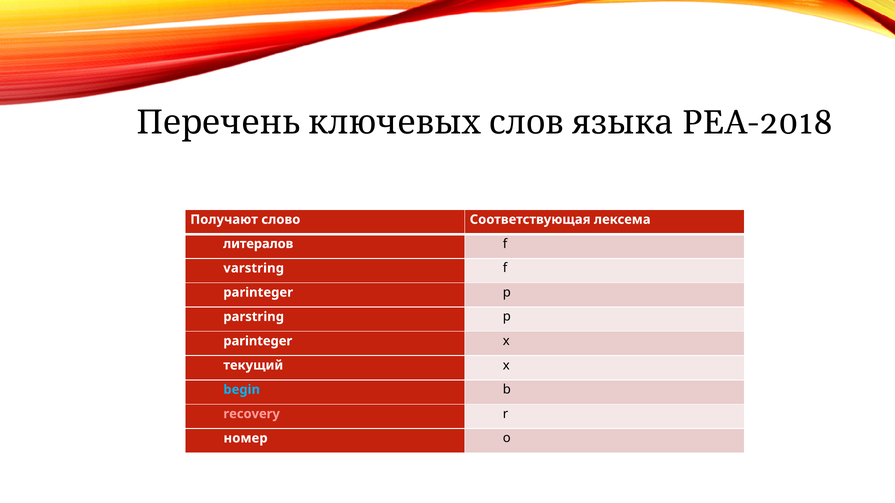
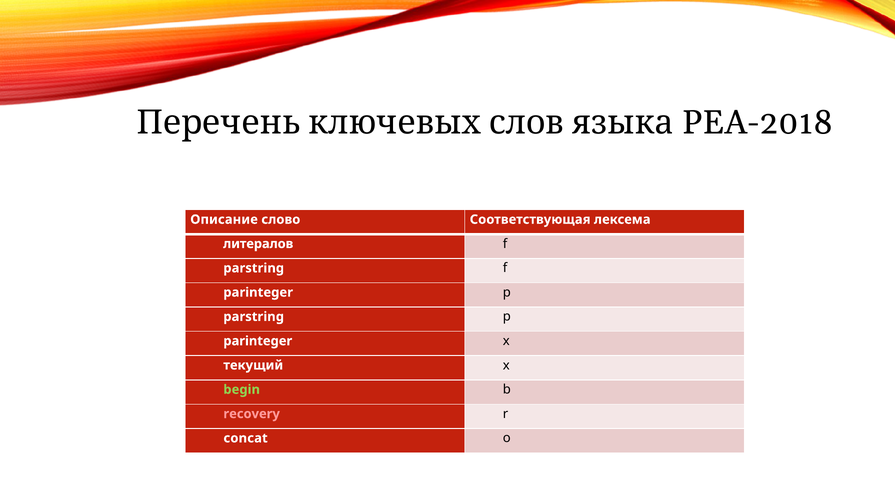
Получают: Получают -> Описание (224, 220)
varstring: varstring -> parstring (254, 268)
begin colour: light blue -> light green (242, 390)
номер: номер -> concat (246, 439)
